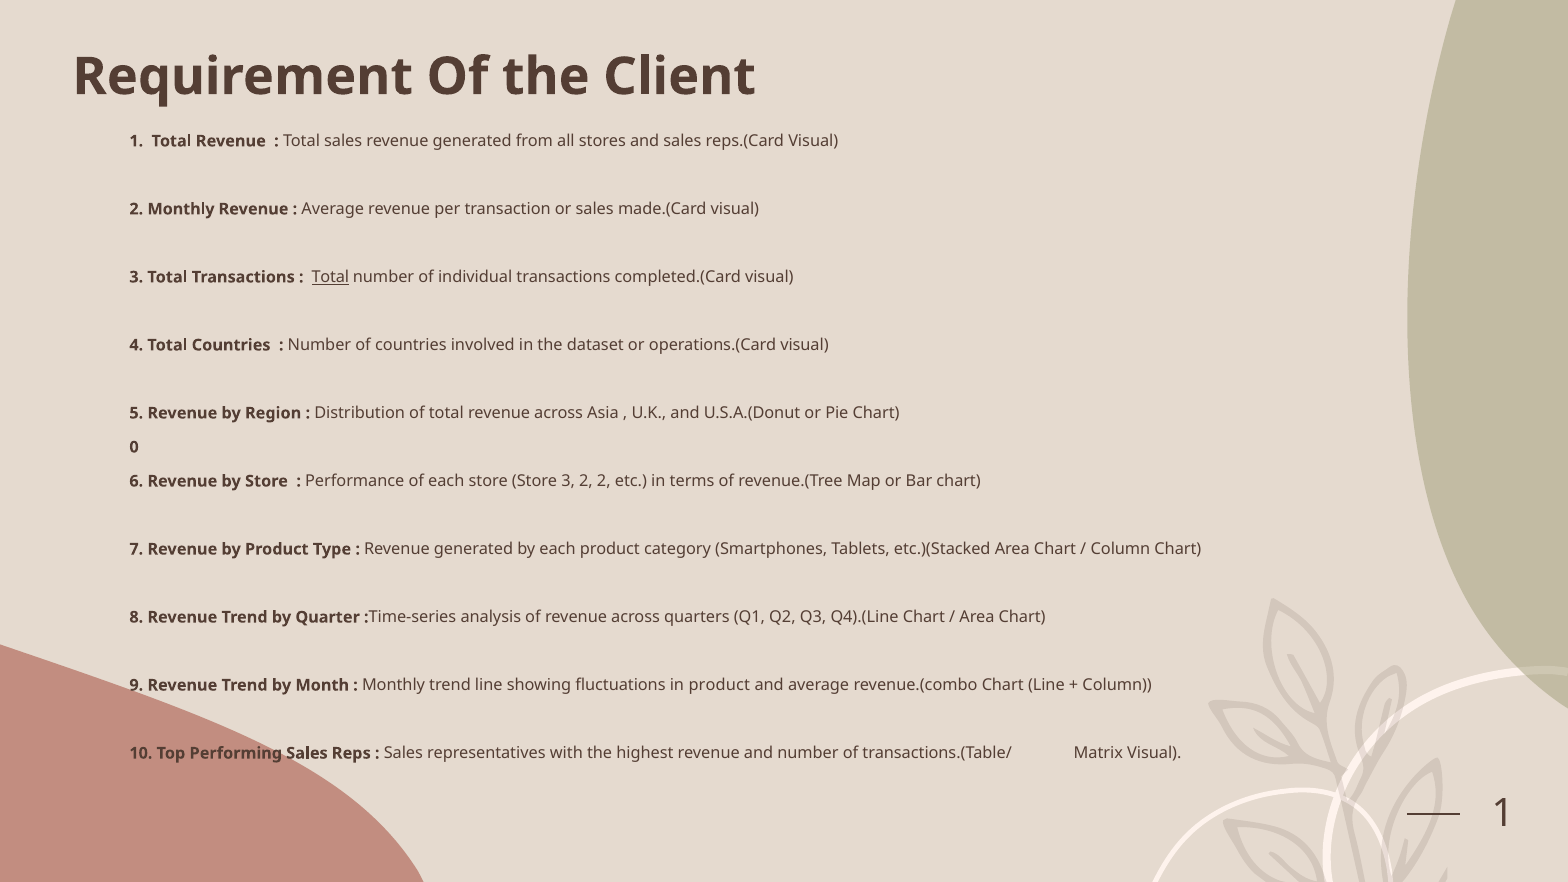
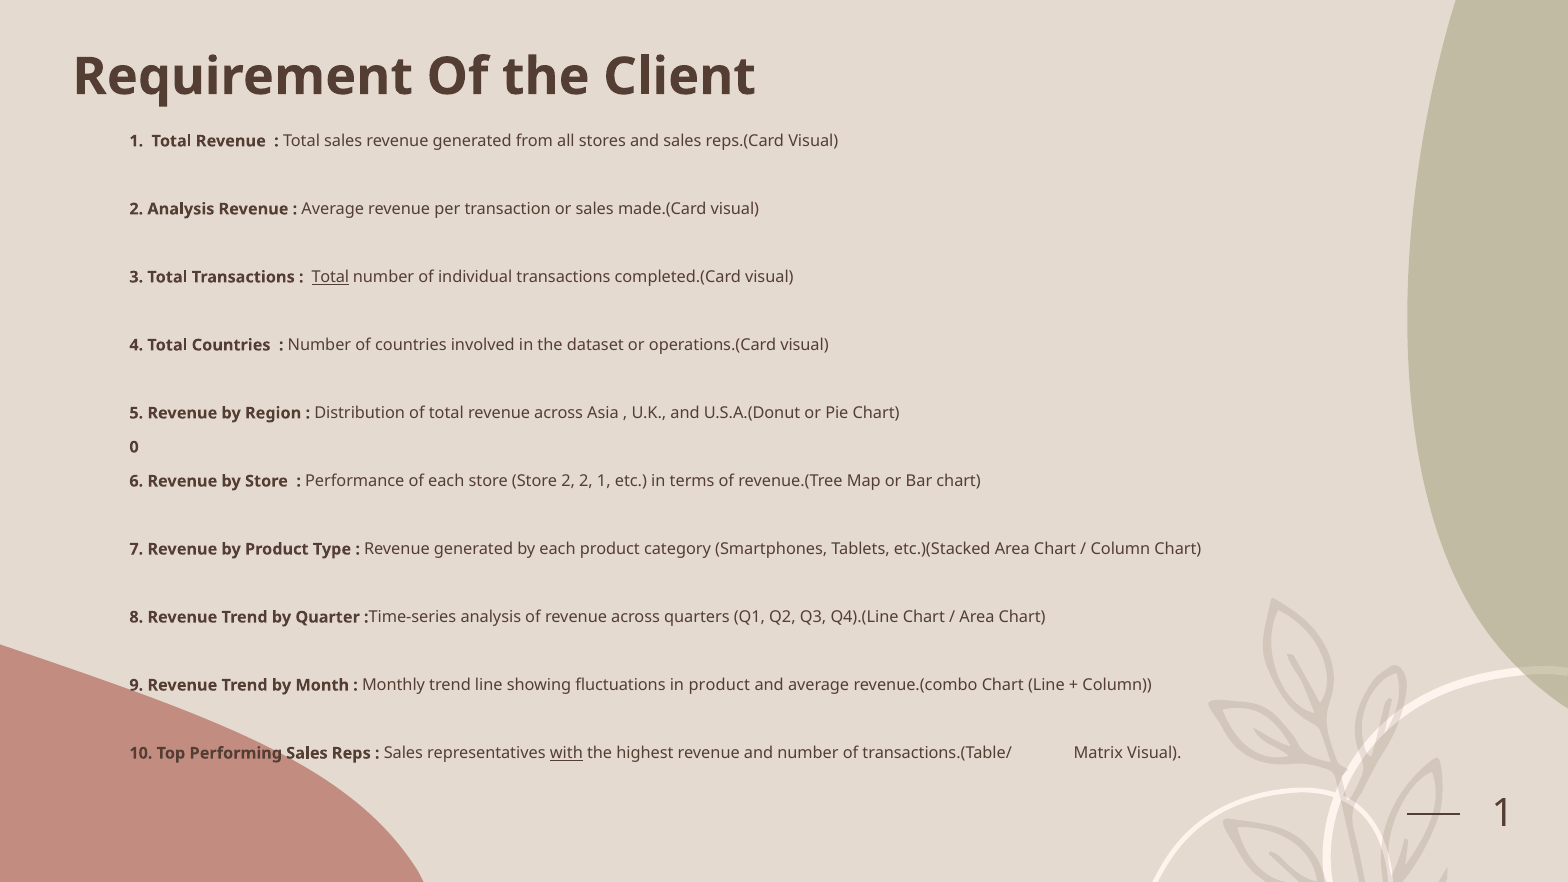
2 Monthly: Monthly -> Analysis (181, 209)
Store 3: 3 -> 2 (568, 481)
2 2: 2 -> 1 (604, 481)
with underline: none -> present (566, 753)
